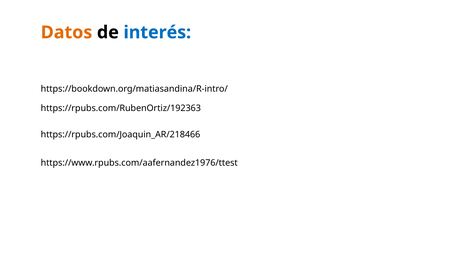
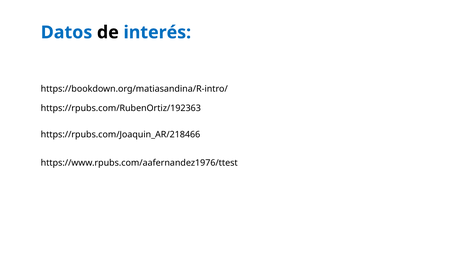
Datos colour: orange -> blue (67, 32)
